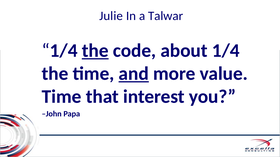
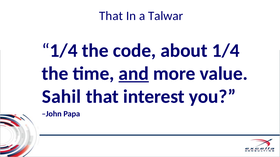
Julie: Julie -> That (111, 16)
the underline: present -> none (95, 51)
Time: Time -> Sahil (62, 97)
